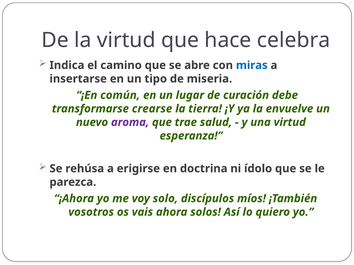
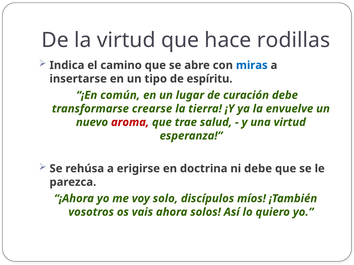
celebra: celebra -> rodillas (294, 40)
miseria: miseria -> espíritu (210, 79)
aroma colour: purple -> red (130, 122)
ni ídolo: ídolo -> debe (258, 169)
